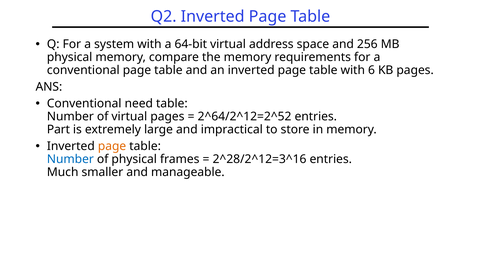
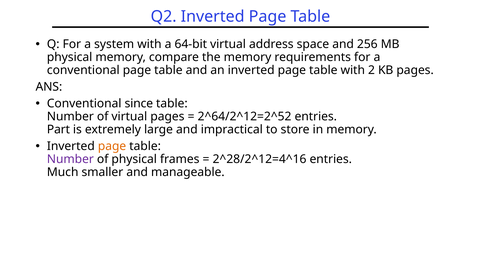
6: 6 -> 2 (372, 70)
need: need -> since (139, 103)
Number colour: blue -> purple (70, 159)
2^28/2^12=3^16: 2^28/2^12=3^16 -> 2^28/2^12=4^16 (260, 159)
